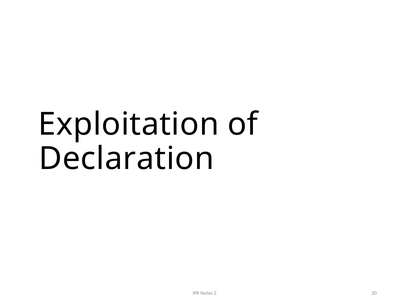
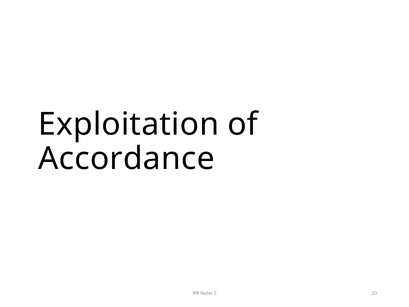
Declaration: Declaration -> Accordance (126, 158)
